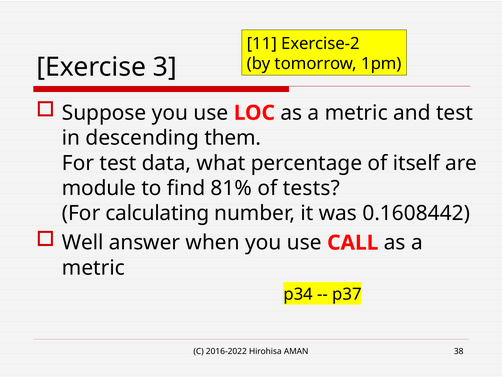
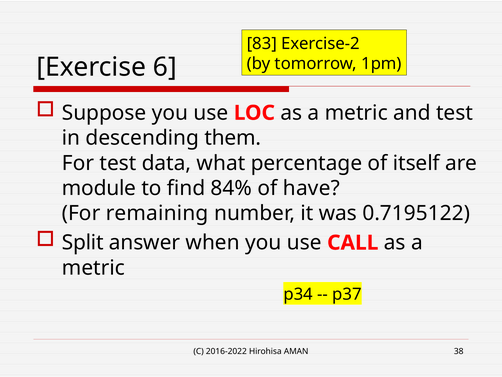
11: 11 -> 83 (262, 44)
3: 3 -> 6 (165, 67)
81%: 81% -> 84% (231, 188)
tests: tests -> have (311, 188)
calculating: calculating -> remaining (157, 213)
0.1608442: 0.1608442 -> 0.7195122 (416, 213)
Well: Well -> Split (83, 242)
